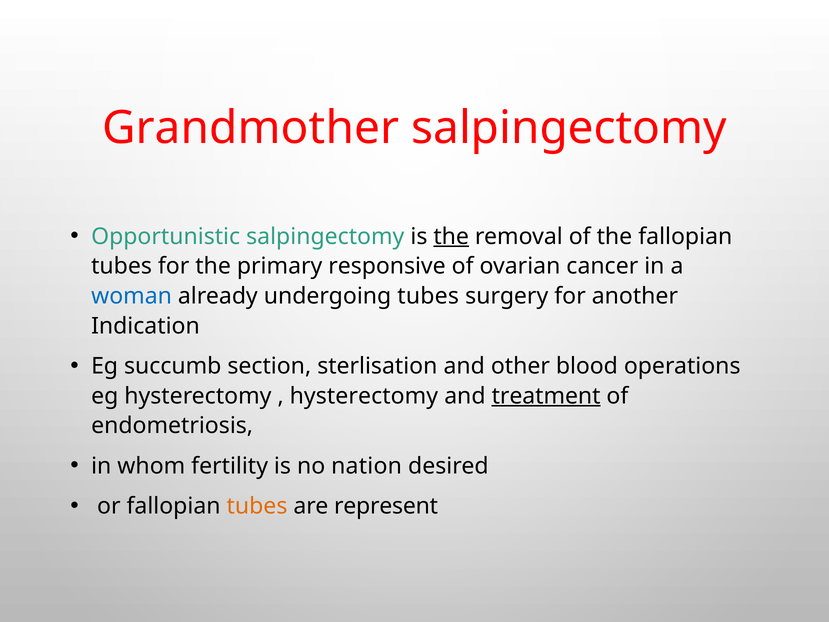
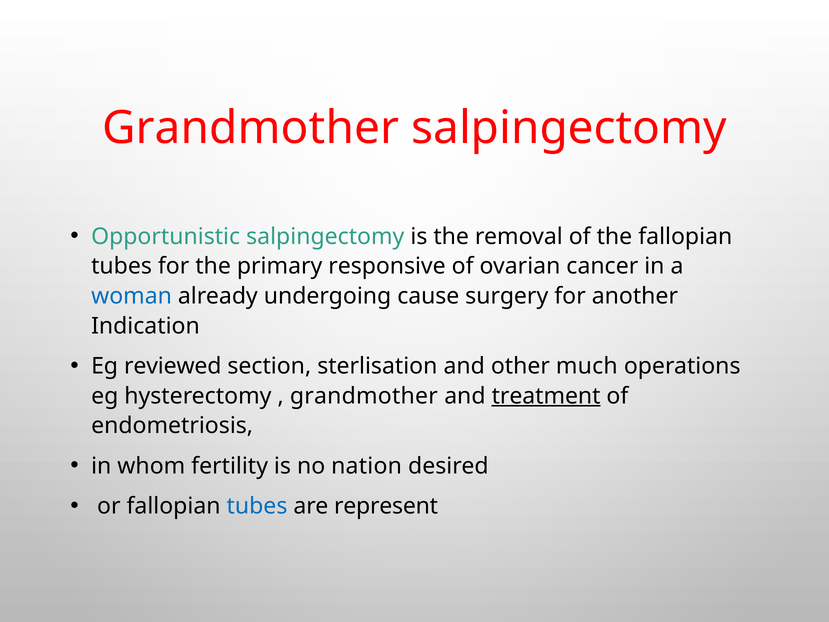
the underline: present -> none (451, 236)
undergoing tubes: tubes -> cause (428, 296)
succumb: succumb -> reviewed (173, 366)
blood: blood -> much (587, 366)
hysterectomy: hysterectomy -> grandmother (364, 396)
tubes colour: orange -> blue (257, 506)
